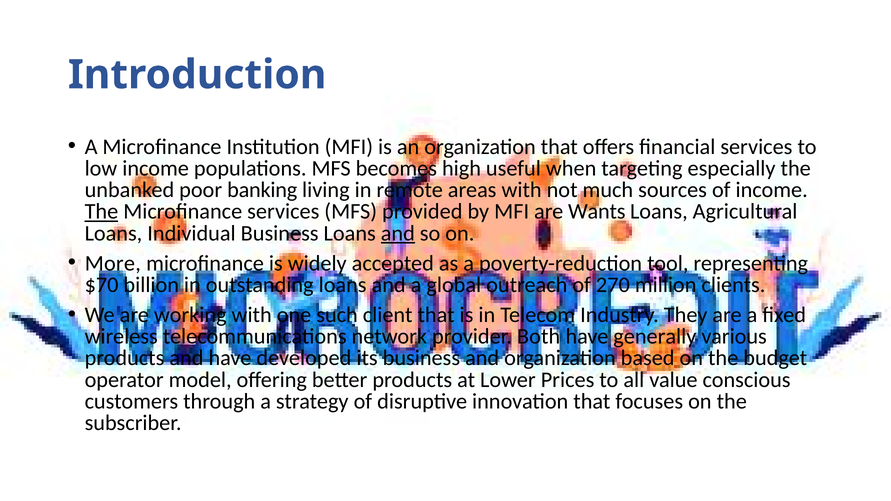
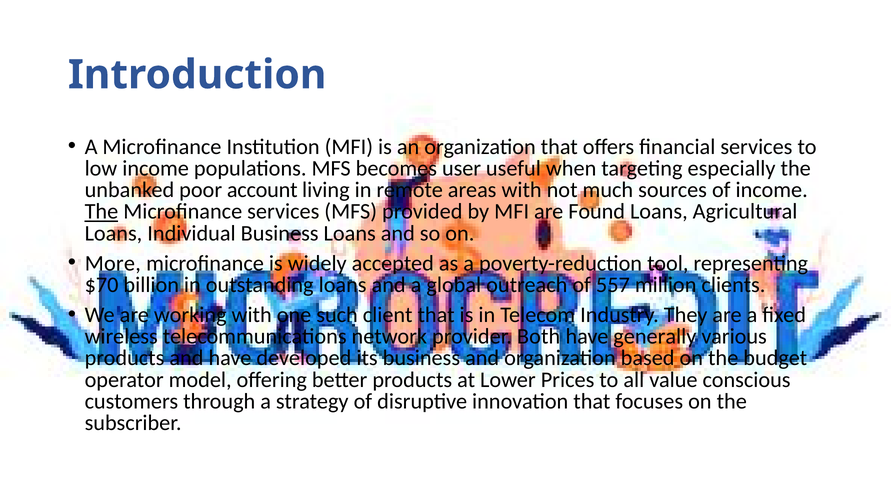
high: high -> user (462, 168)
banking: banking -> account (262, 190)
Wants: Wants -> Found (597, 212)
and underline: present -> none (398, 233)
270: 270 -> 557 (613, 285)
